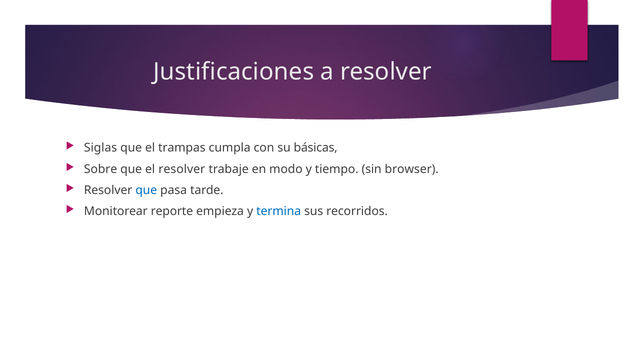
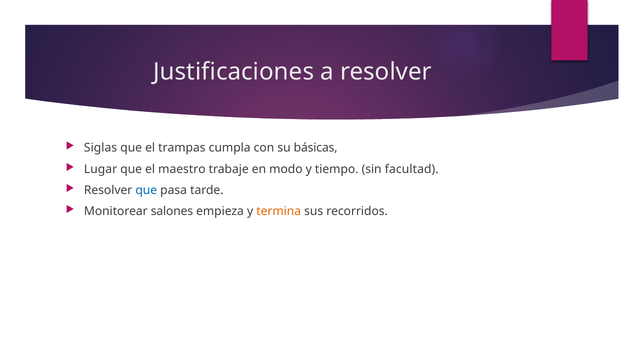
Sobre: Sobre -> Lugar (101, 169)
el resolver: resolver -> maestro (182, 169)
browser: browser -> facultad (412, 169)
reporte: reporte -> salones (172, 212)
termina colour: blue -> orange (279, 212)
